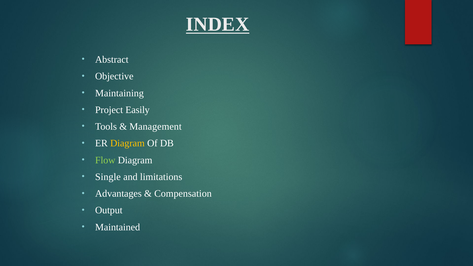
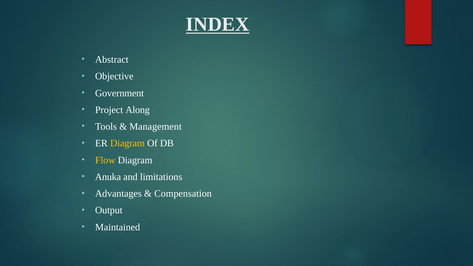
Maintaining: Maintaining -> Government (120, 93)
Easily: Easily -> Along (138, 110)
Flow colour: light green -> yellow (105, 160)
Single: Single -> Anuka (108, 177)
